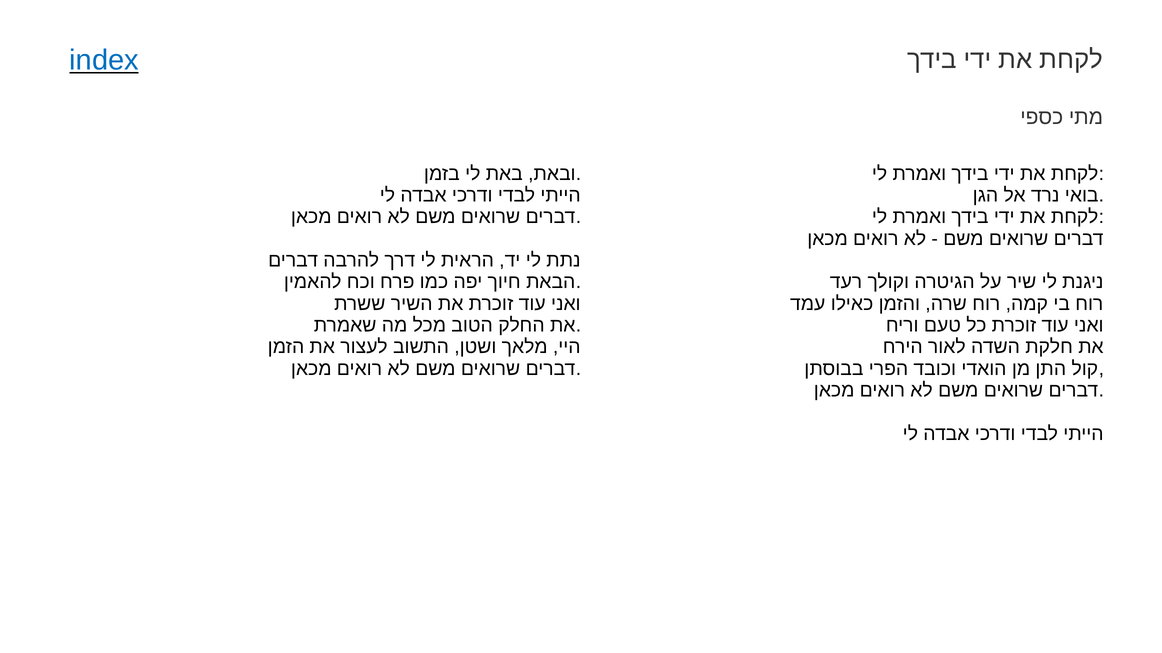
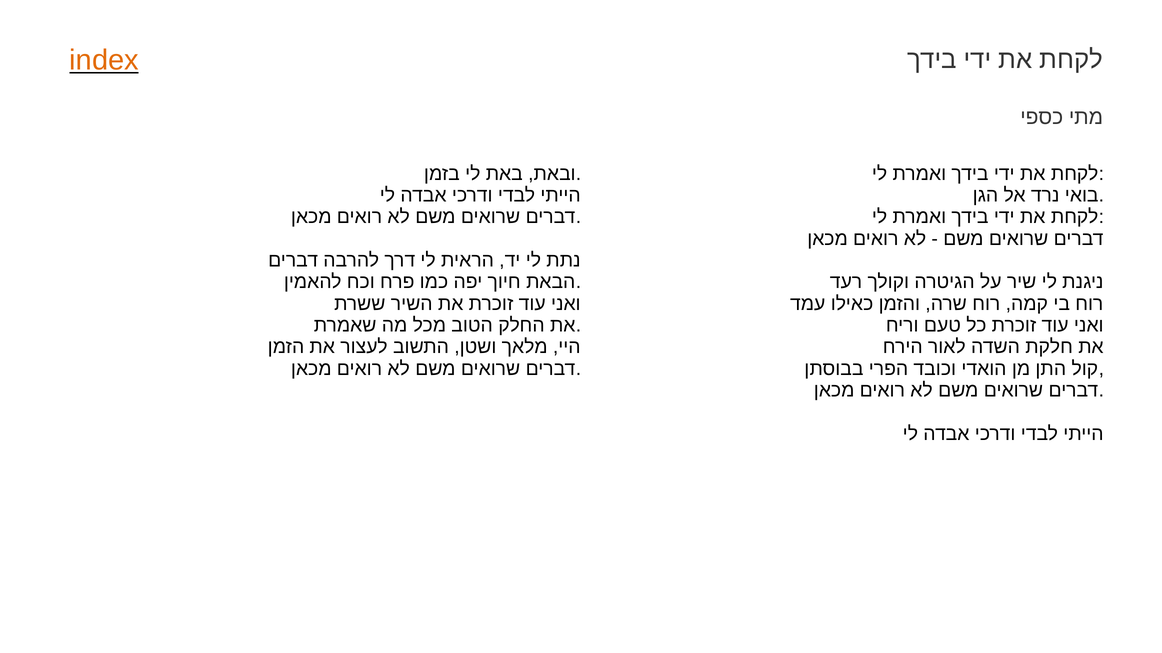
index colour: blue -> orange (104, 60)
